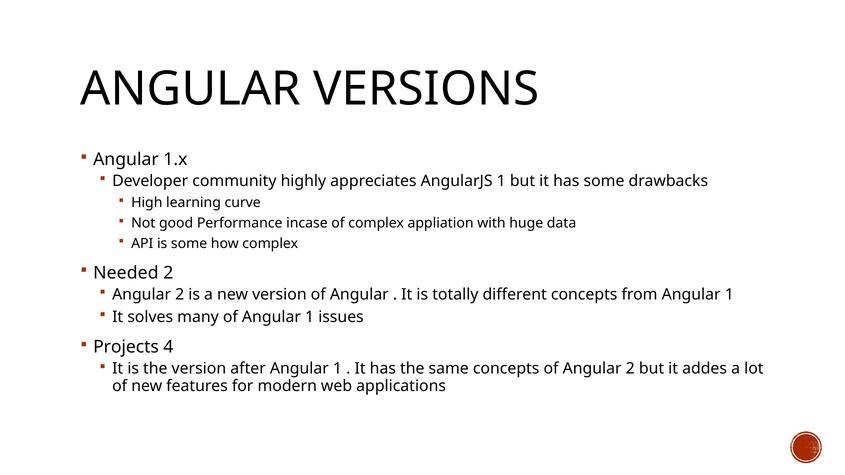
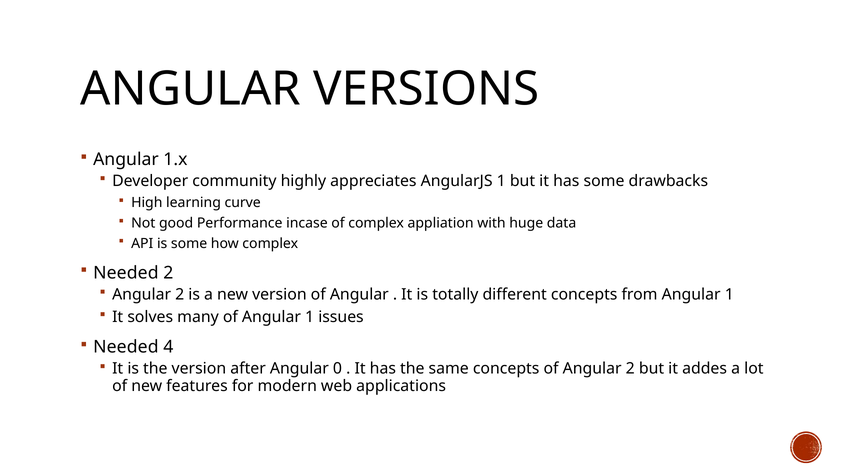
Projects: Projects -> Needed (126, 347)
after Angular 1: 1 -> 0 (338, 369)
